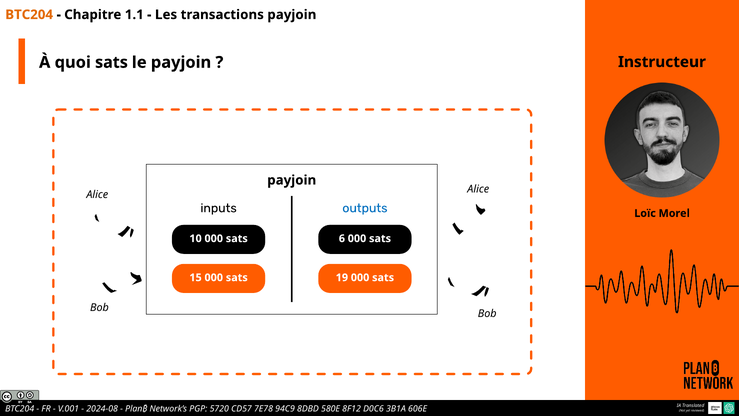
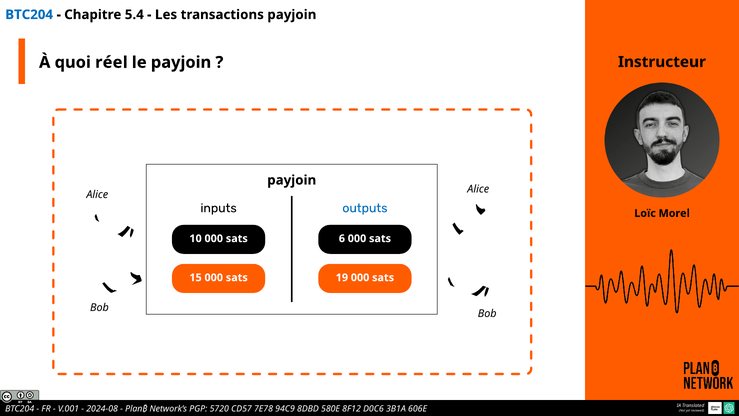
BTC204 colour: orange -> blue (29, 15)
1.1: 1.1 -> 5.4 (134, 15)
quoi sats: sats -> réel (111, 62)
